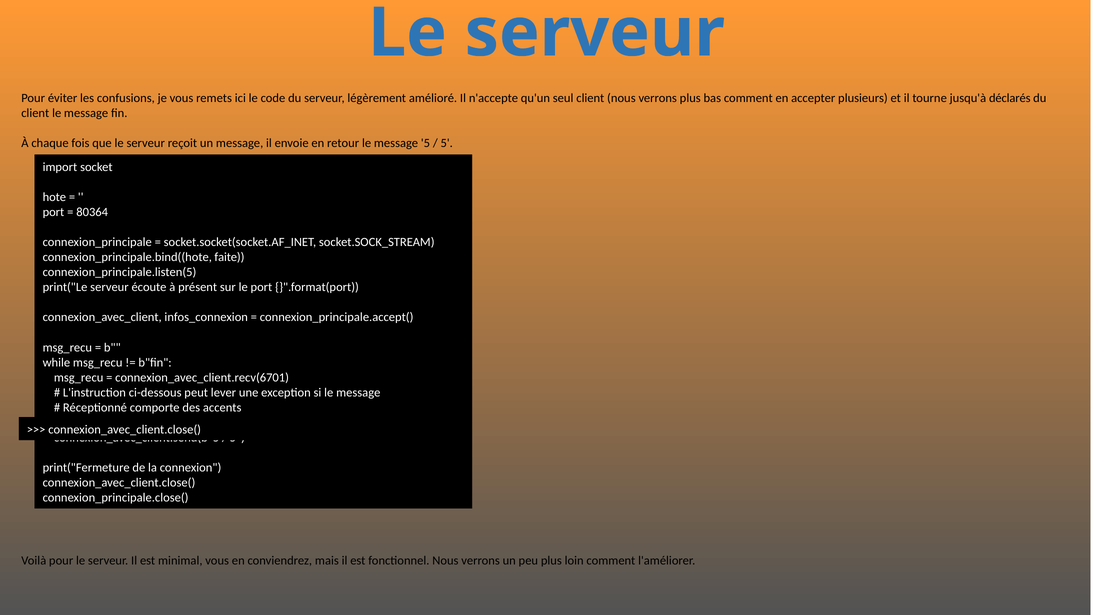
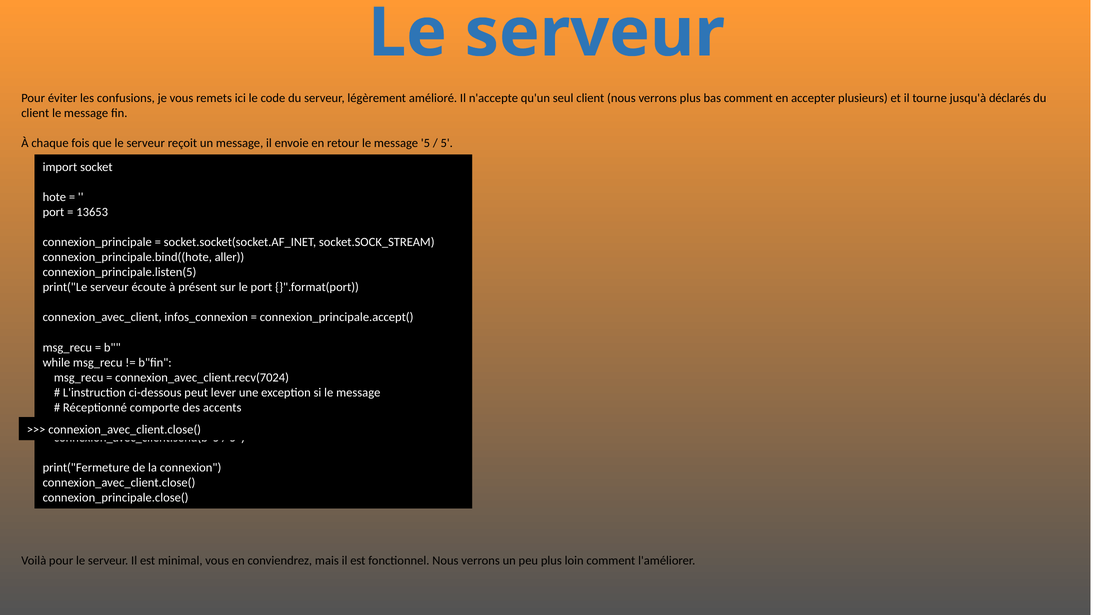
80364: 80364 -> 13653 (92, 212)
faite: faite -> aller (229, 257)
connexion_avec_client.recv(6701: connexion_avec_client.recv(6701 -> connexion_avec_client.recv(7024 (202, 377)
